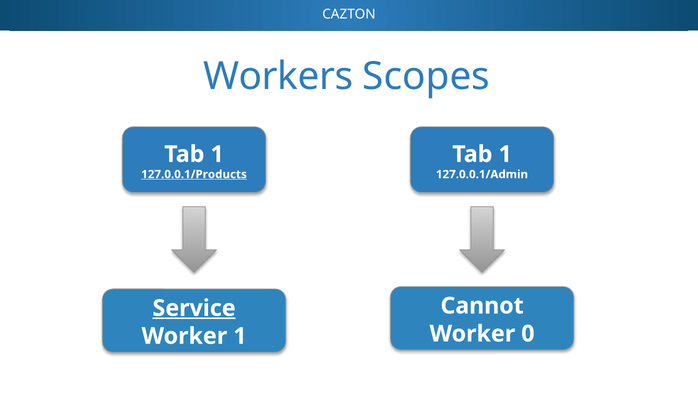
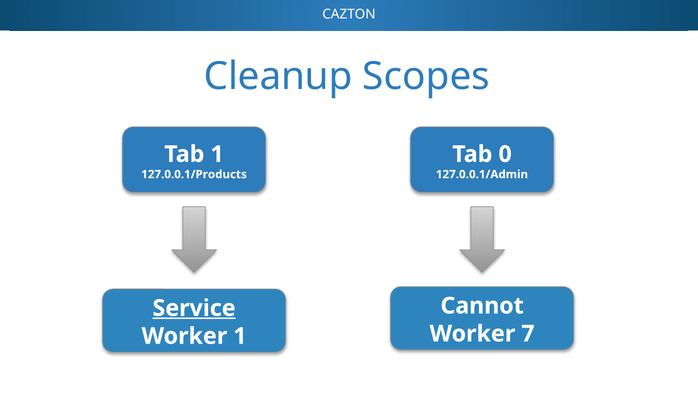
Workers: Workers -> Cleanup (278, 76)
1: 1 -> 0 (505, 154)
127.0.0.1/Products underline: present -> none (194, 174)
0: 0 -> 7 (528, 333)
